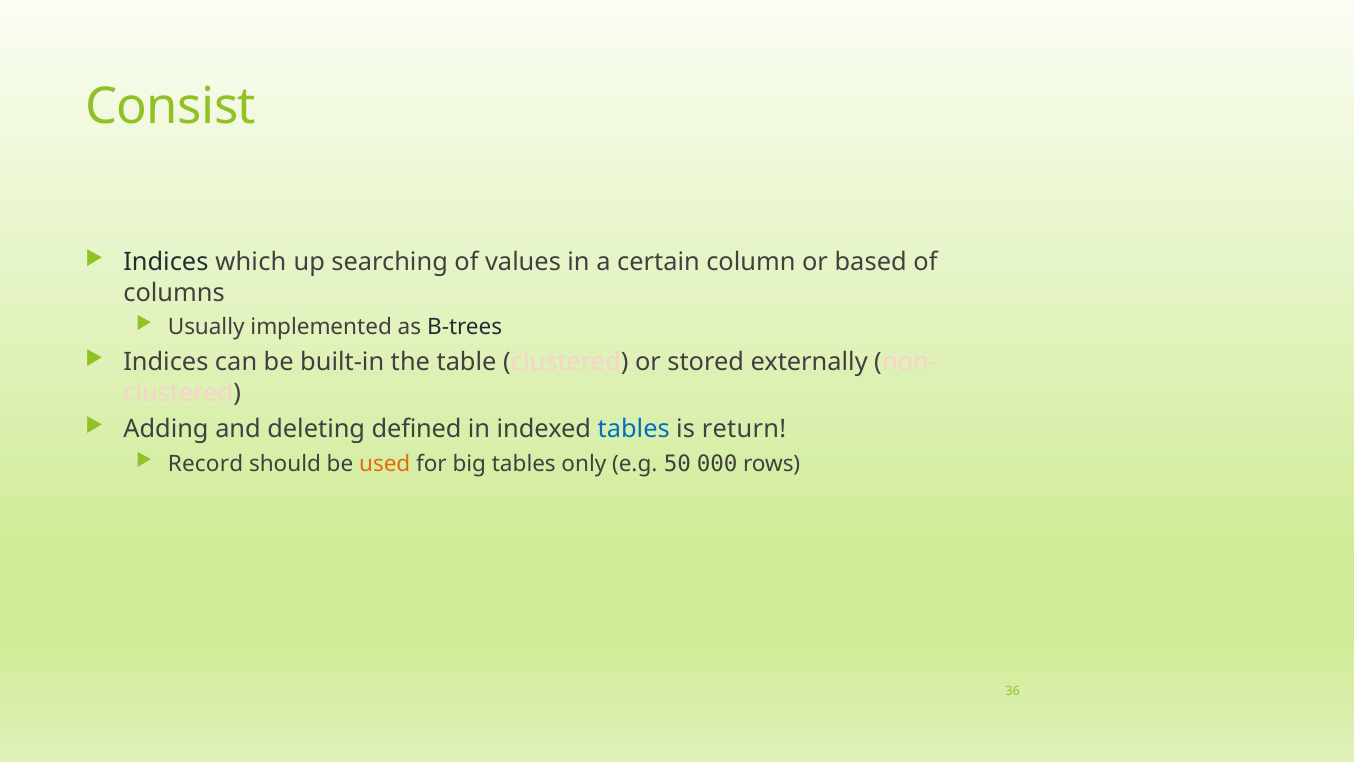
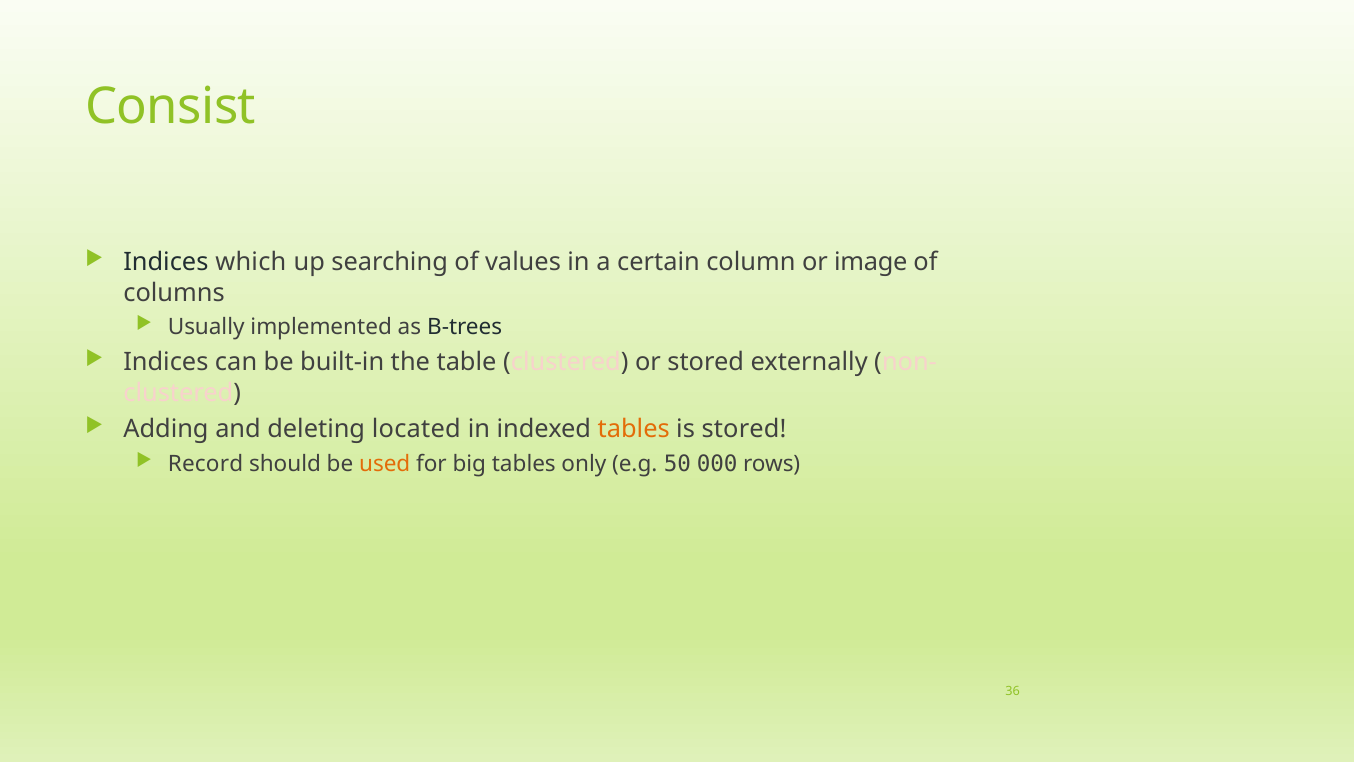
based: based -> image (871, 262)
defined: defined -> located (416, 429)
tables colour: blue -> orange (634, 429)
is return: return -> stored (744, 429)
